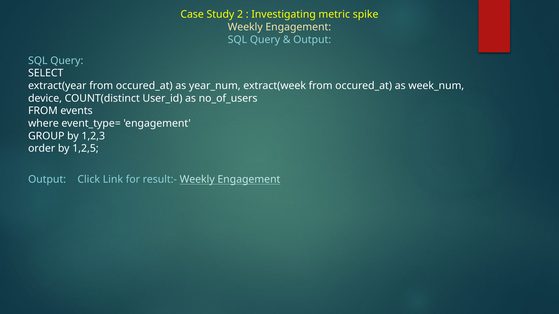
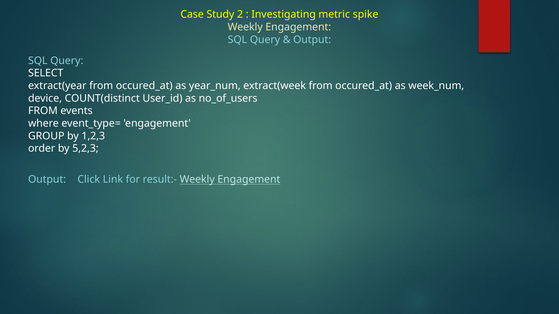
1,2,5: 1,2,5 -> 5,2,3 (85, 149)
